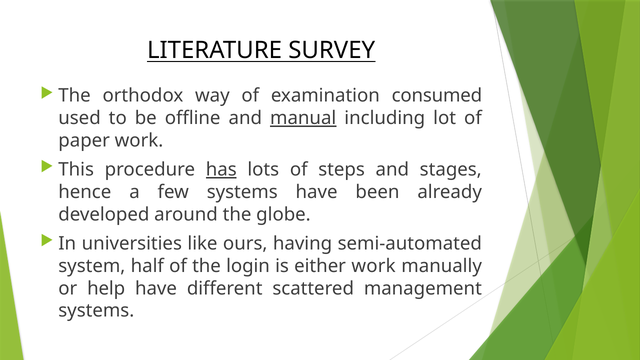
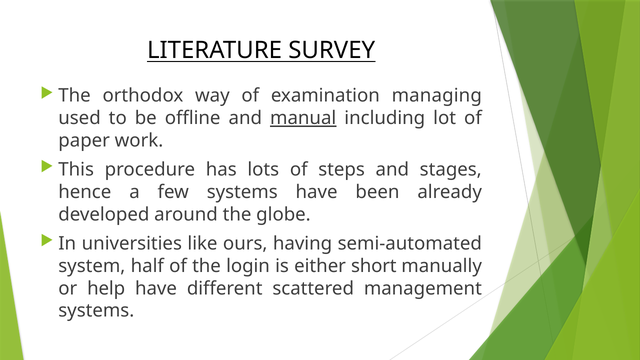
consumed: consumed -> managing (437, 96)
has underline: present -> none (221, 170)
either work: work -> short (374, 266)
